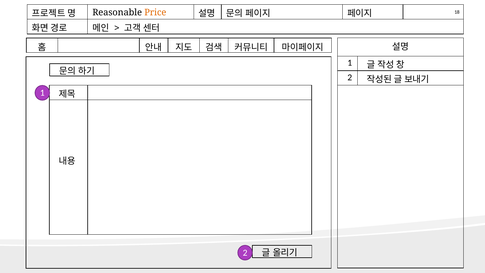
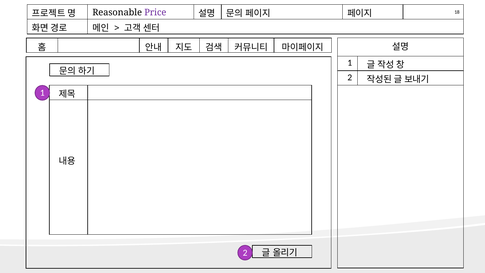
Price colour: orange -> purple (155, 12)
